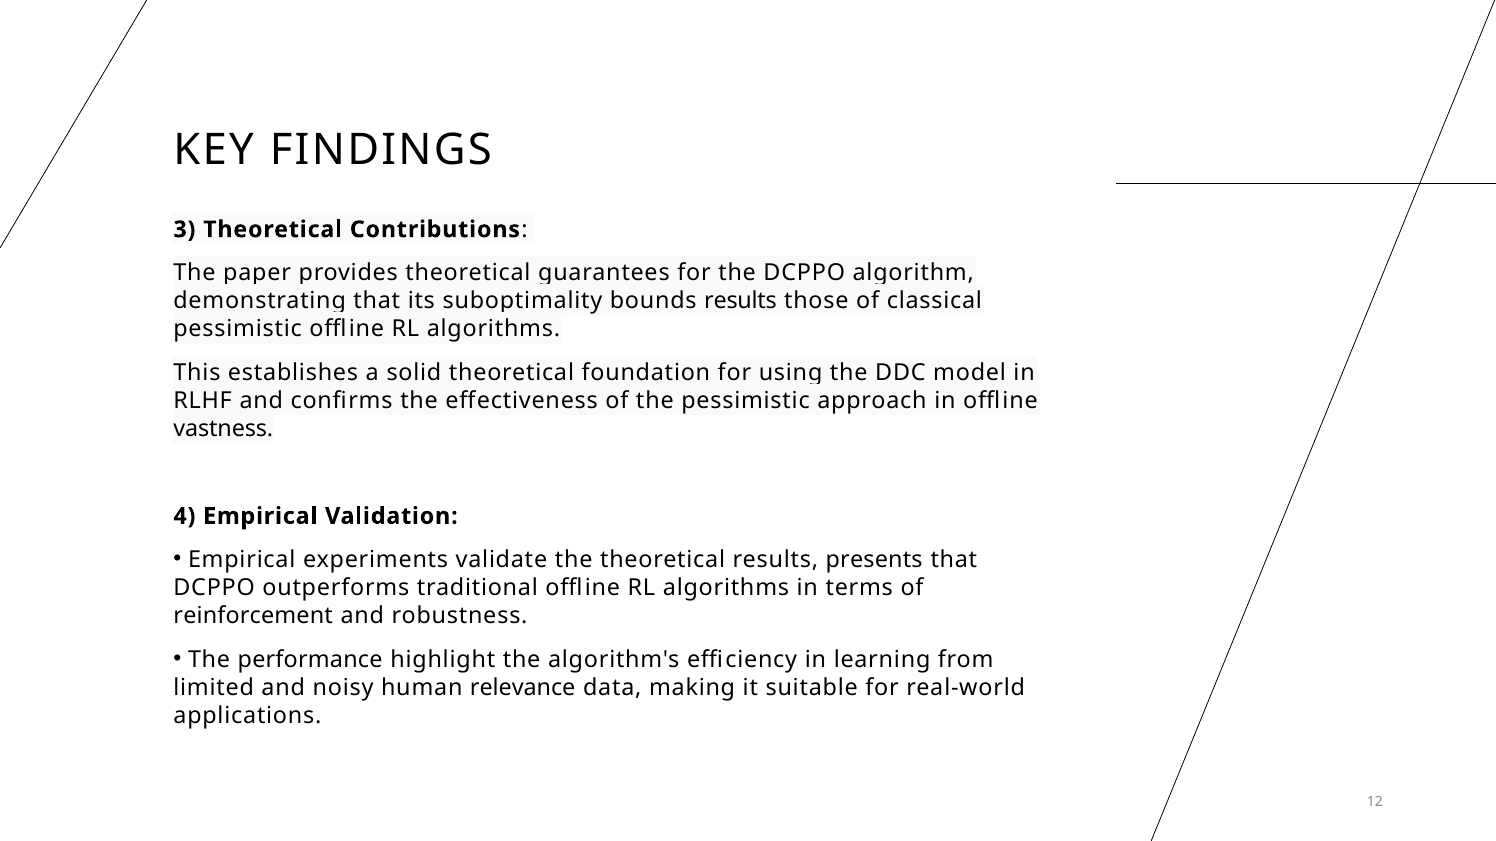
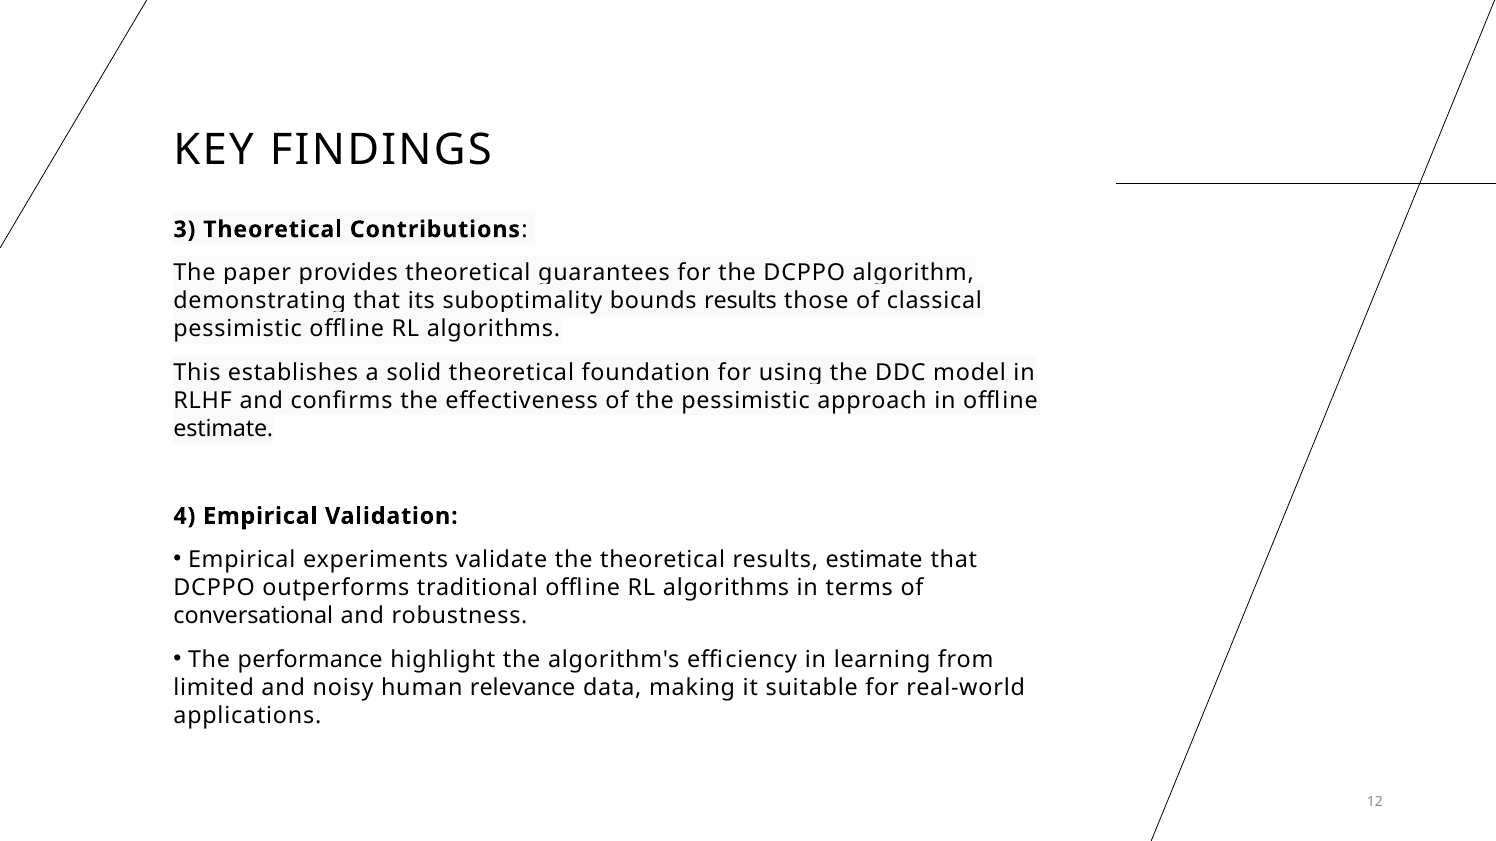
vastness: vastness -> estimate (223, 429)
results presents: presents -> estimate (874, 560)
reinforcement: reinforcement -> conversational (253, 616)
